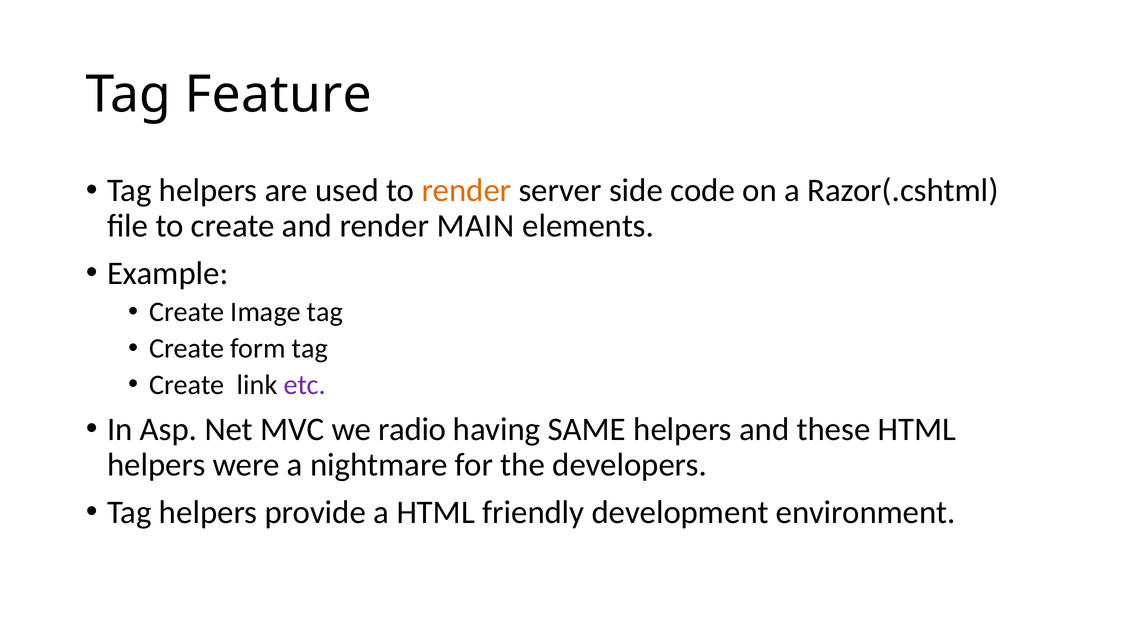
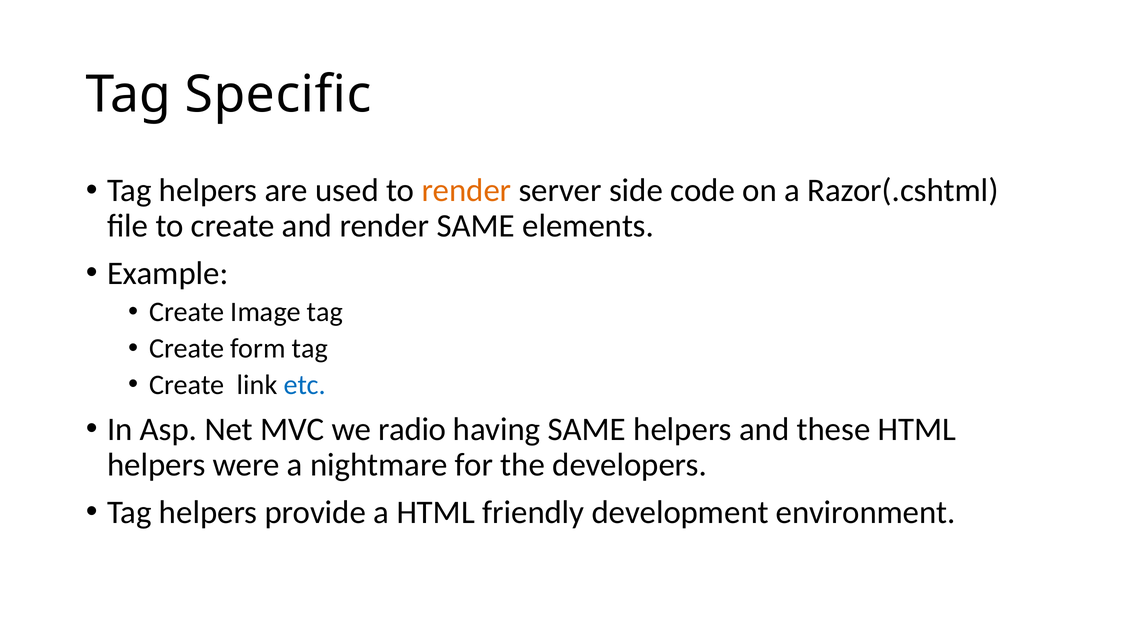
Feature: Feature -> Specific (278, 95)
render MAIN: MAIN -> SAME (476, 226)
etc colour: purple -> blue (305, 385)
